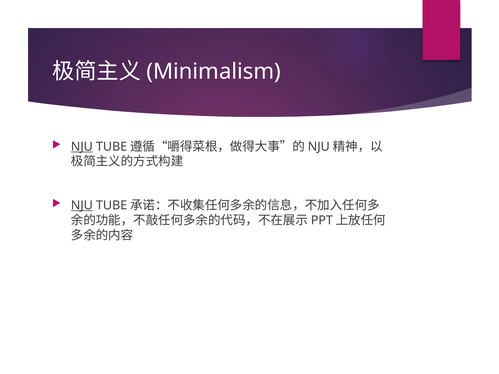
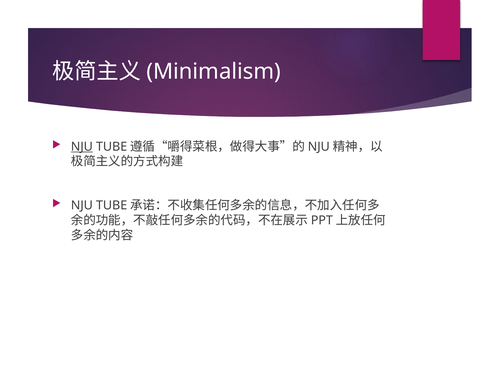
NJU underline: present -> none (82, 205)
